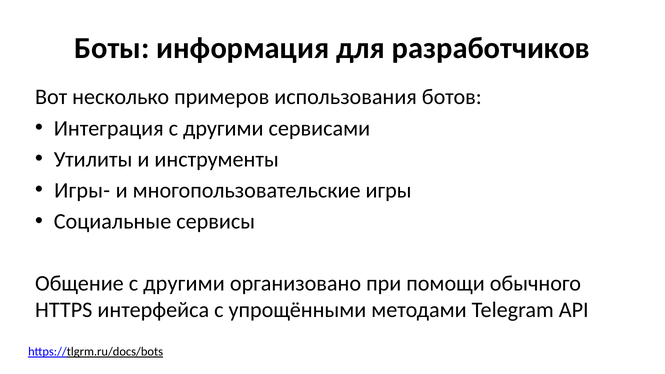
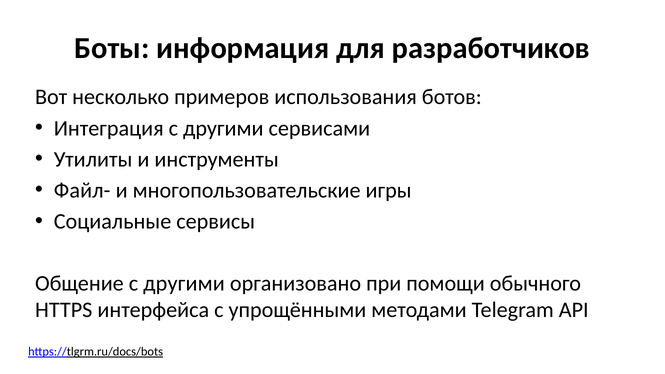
Игры-: Игры- -> Файл- (82, 190)
